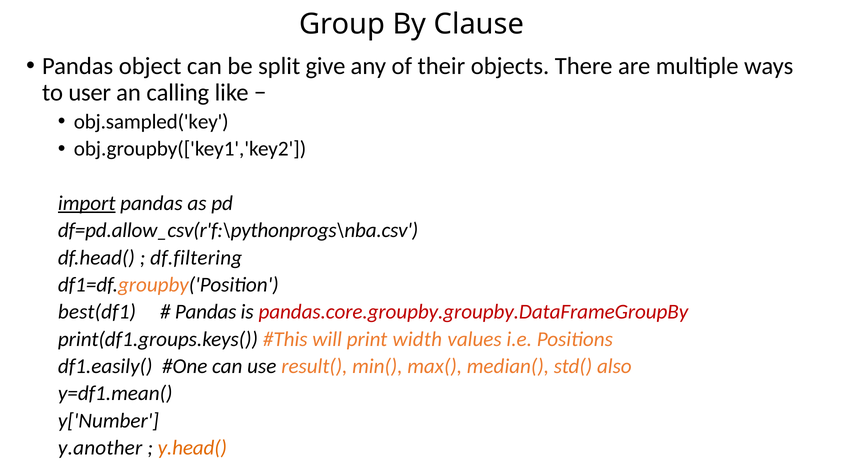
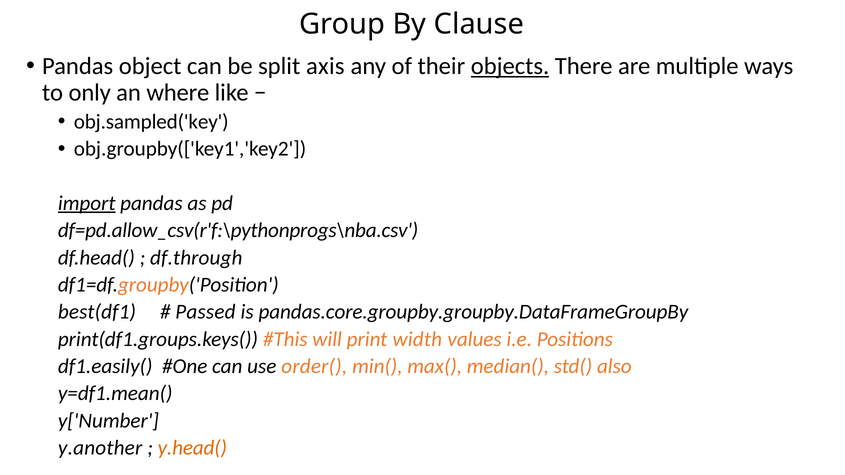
give: give -> axis (325, 66)
objects underline: none -> present (510, 66)
user: user -> only (90, 93)
calling: calling -> where (178, 93)
df.filtering: df.filtering -> df.through (196, 258)
Pandas: Pandas -> Passed (205, 312)
pandas.core.groupby.groupby.DataFrameGroupBy colour: red -> black (473, 312)
result(: result( -> order( (314, 367)
